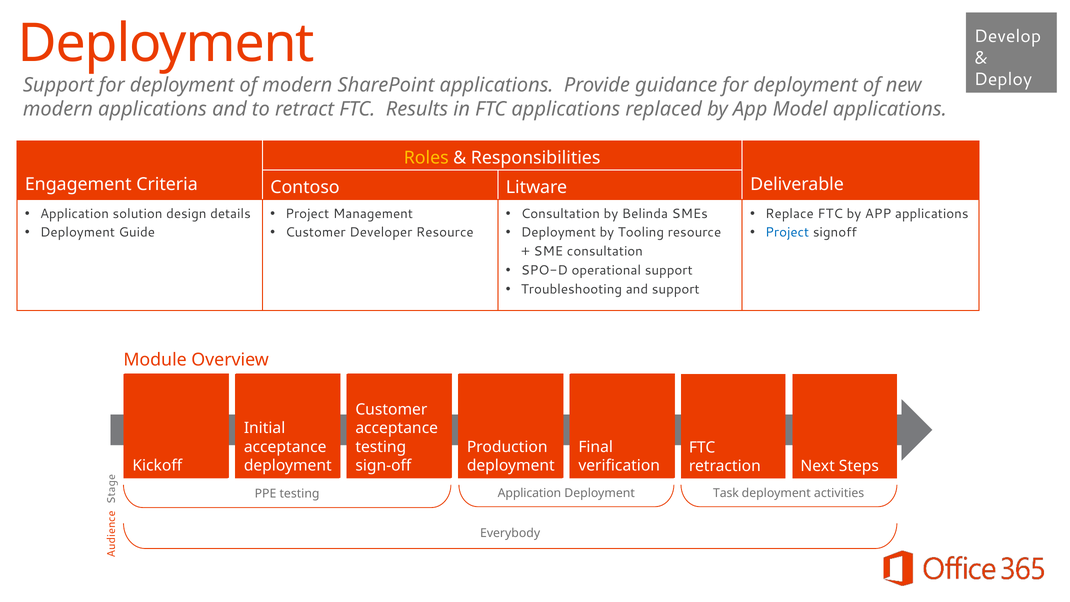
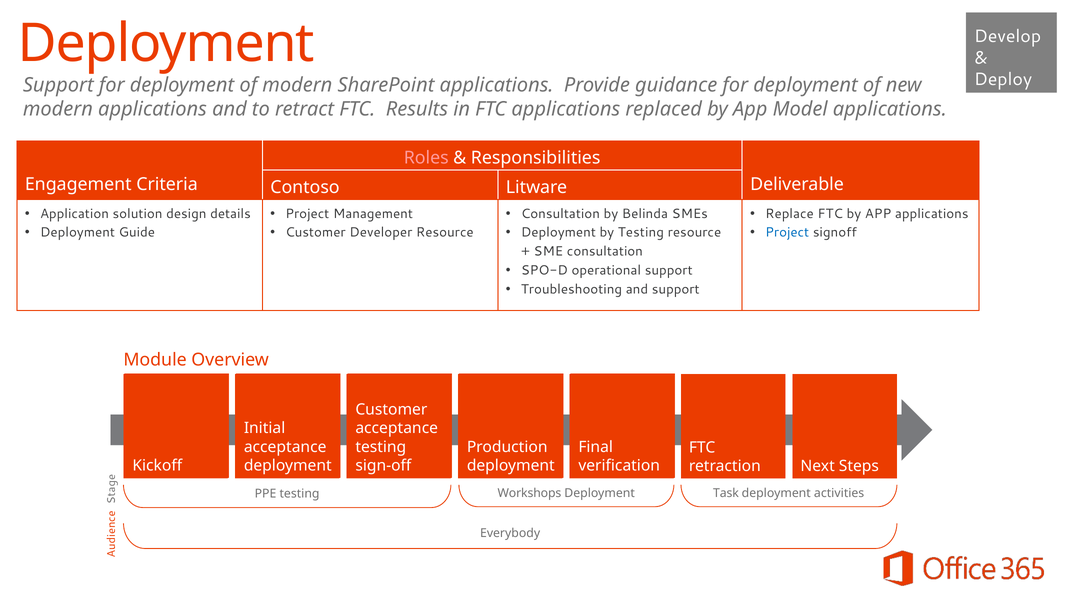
Roles colour: yellow -> pink (426, 158)
by Tooling: Tooling -> Testing (641, 233)
testing Application: Application -> Workshops (529, 493)
